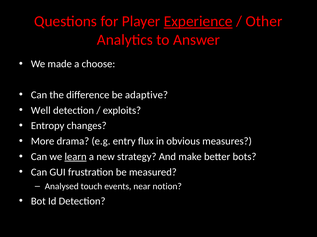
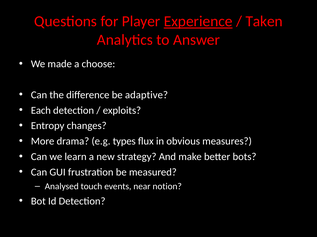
Other: Other -> Taken (264, 21)
Well: Well -> Each (41, 111)
entry: entry -> types (124, 142)
learn underline: present -> none (76, 157)
